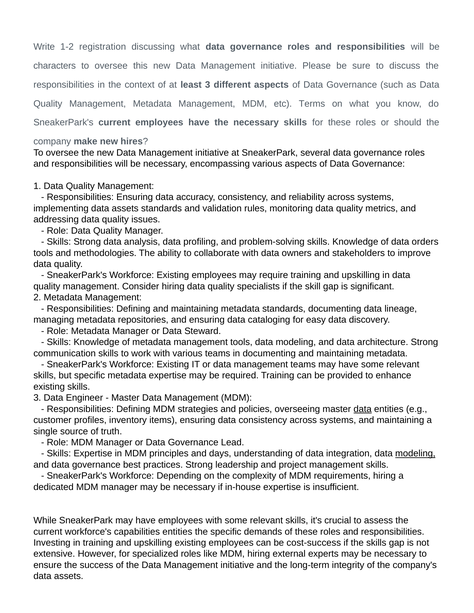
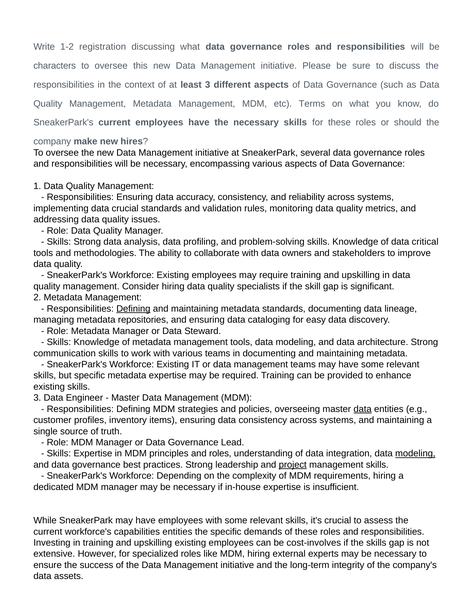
implementing data assets: assets -> crucial (125, 209)
orders: orders -> critical (425, 242)
Defining underline: none -> present (133, 309)
and days: days -> roles (220, 454)
project underline: none -> present (293, 465)
cost-success: cost-success -> cost-involves (314, 543)
